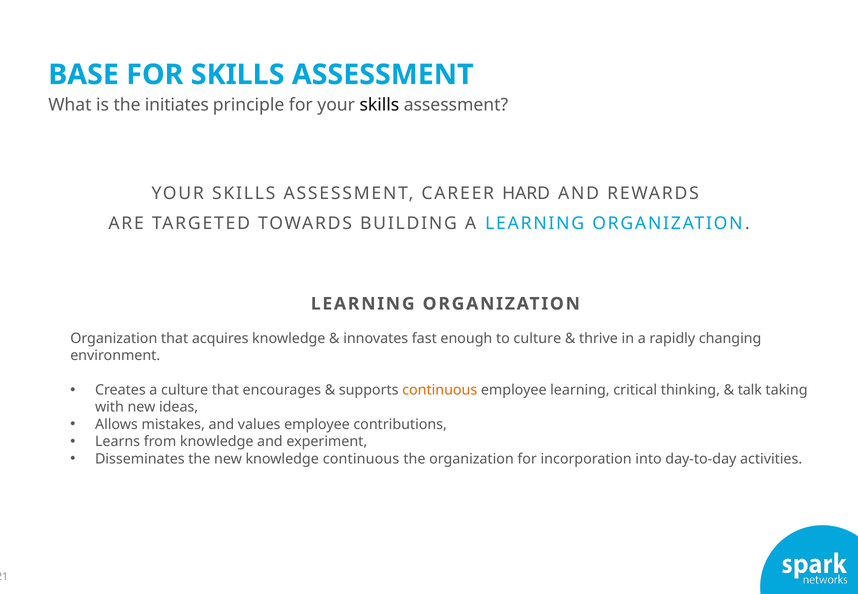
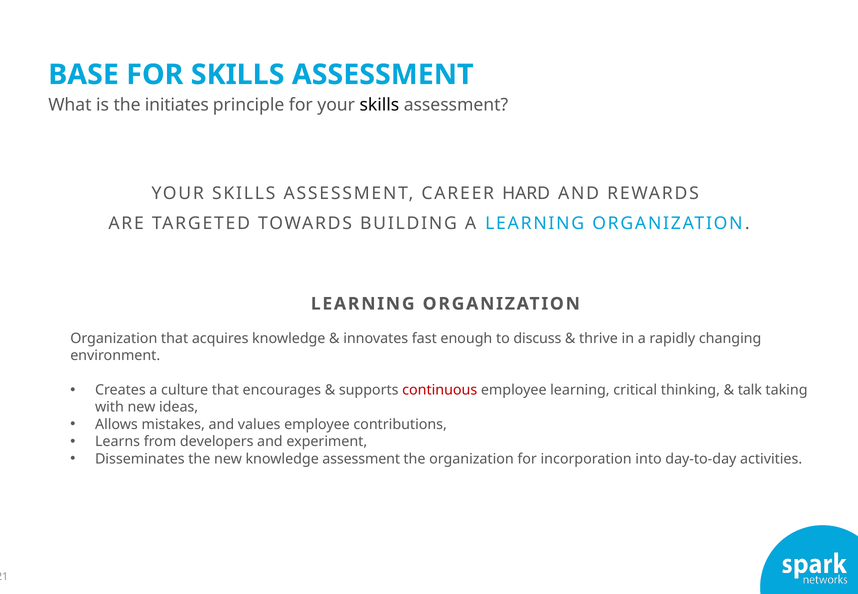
to culture: culture -> discuss (537, 339)
continuous colour: orange -> red (440, 390)
from knowledge: knowledge -> developers (217, 442)
knowledge continuous: continuous -> assessment (361, 459)
